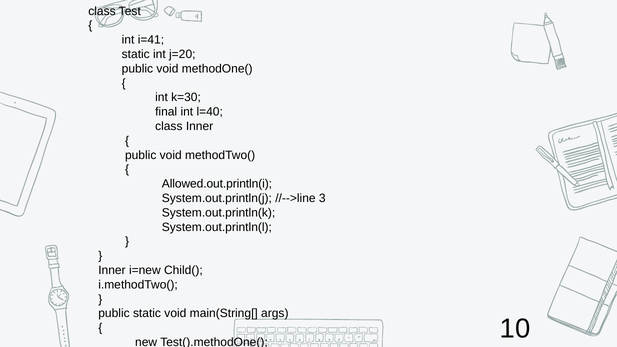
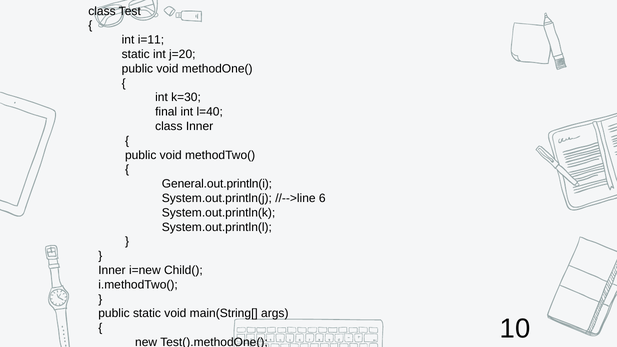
i=41: i=41 -> i=11 (151, 40)
Allowed.out.println(i: Allowed.out.println(i -> General.out.println(i (217, 184)
3: 3 -> 6 (322, 198)
